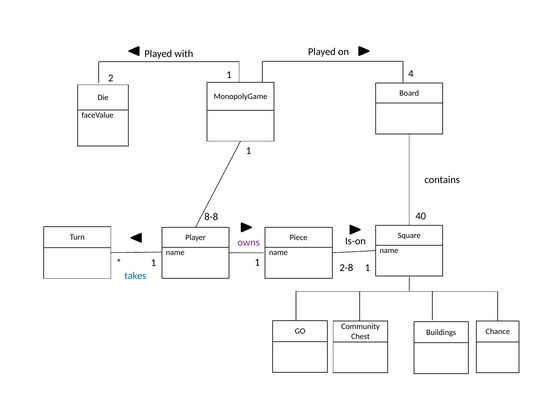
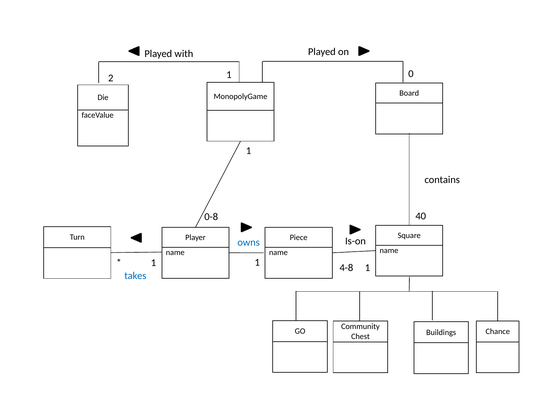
4: 4 -> 0 (411, 74)
8-8: 8-8 -> 0-8 (211, 217)
owns colour: purple -> blue (249, 242)
2-8: 2-8 -> 4-8 (346, 268)
